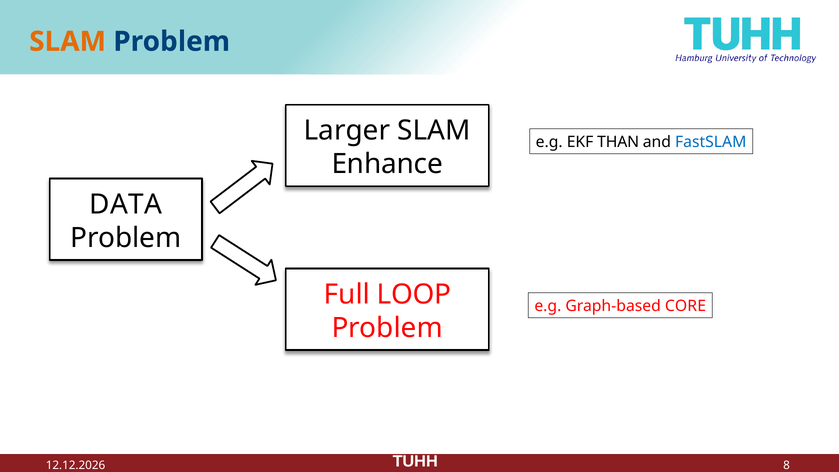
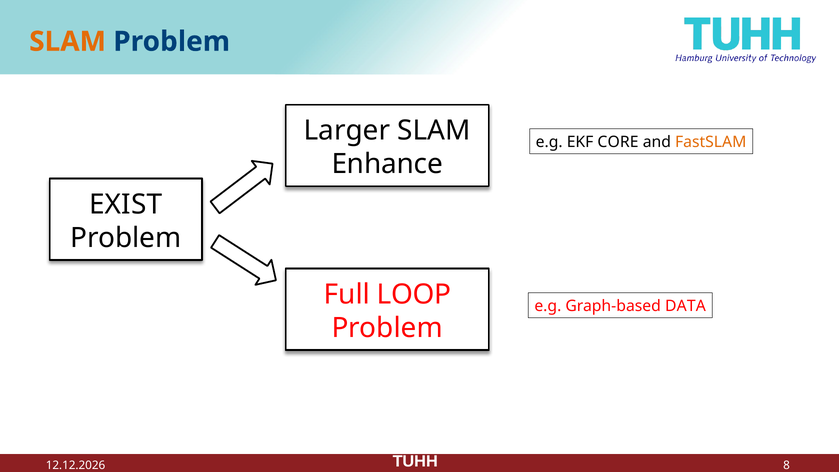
THAN: THAN -> CORE (618, 142)
FastSLAM colour: blue -> orange (711, 142)
DATA: DATA -> EXIST (126, 204)
CORE: CORE -> DATA (685, 306)
